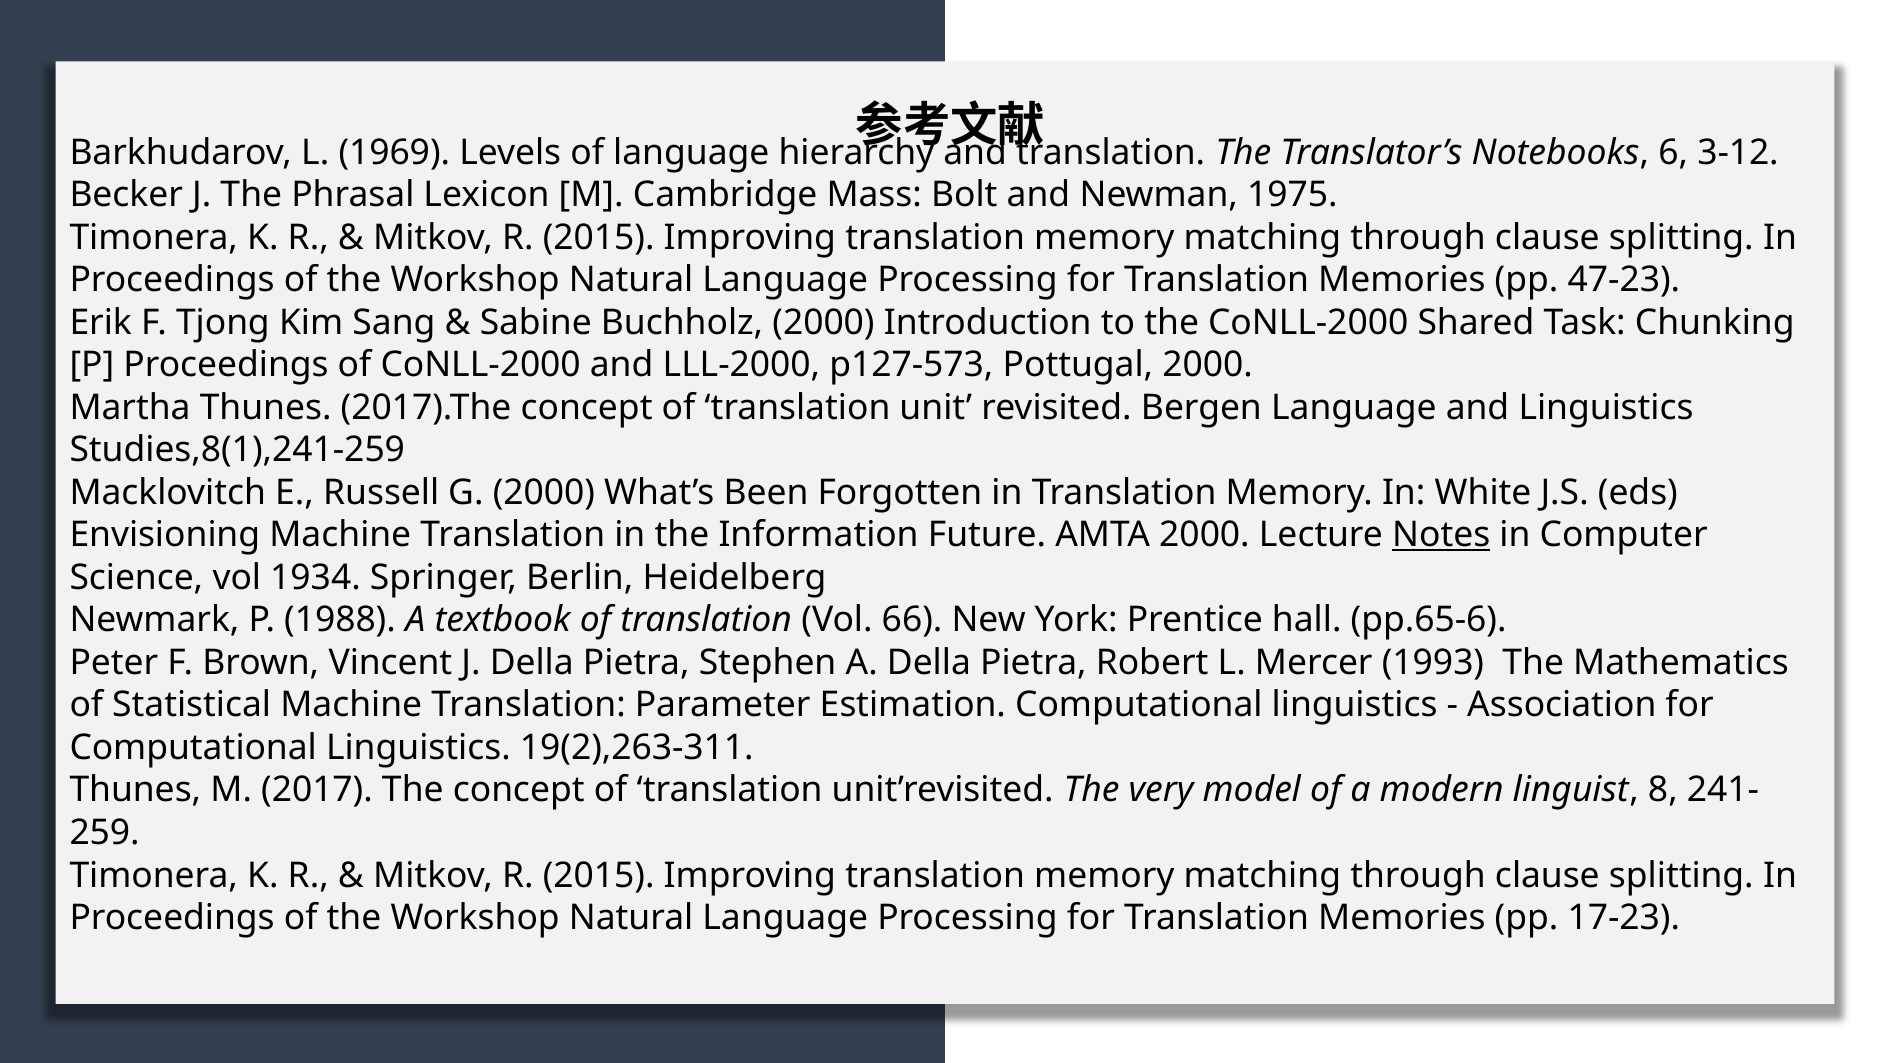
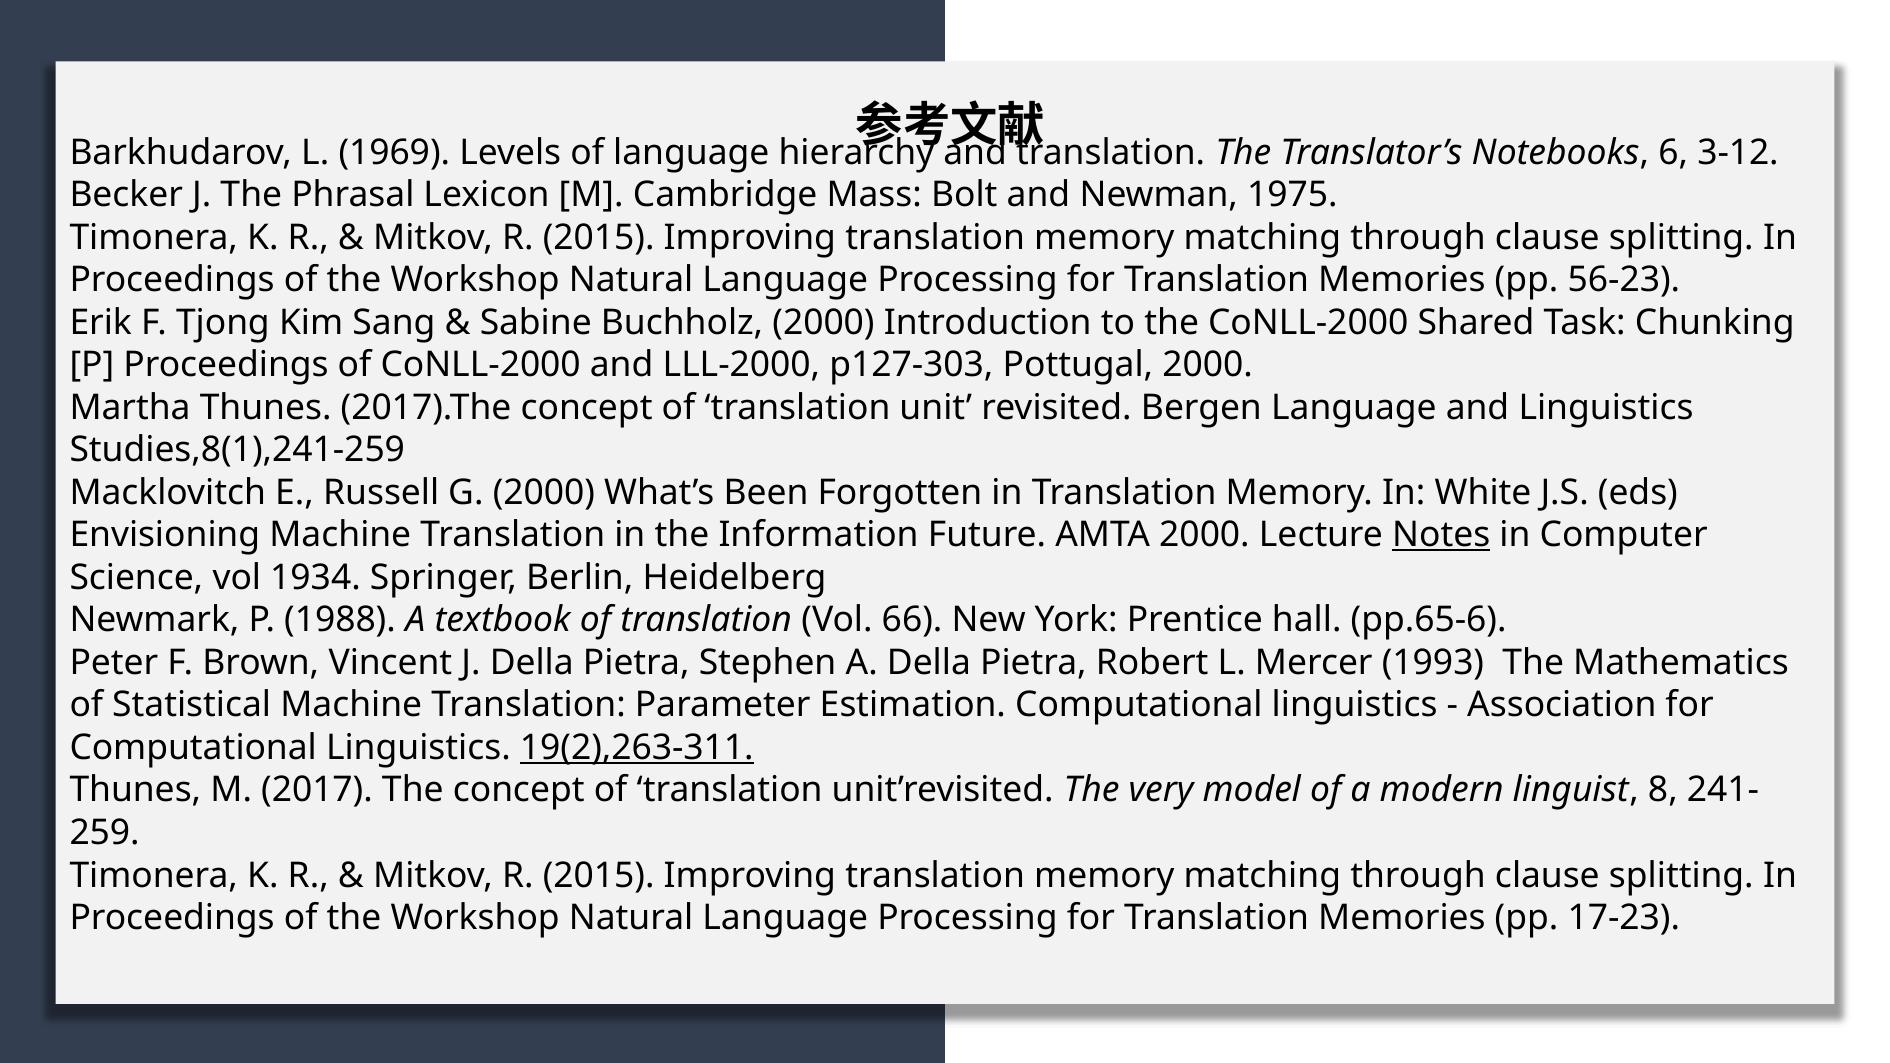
47-23: 47-23 -> 56-23 (1624, 280)
p127-573: p127-573 -> p127-303 (911, 365)
19(2),263-311 underline: none -> present (637, 748)
